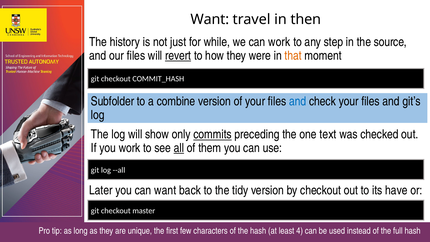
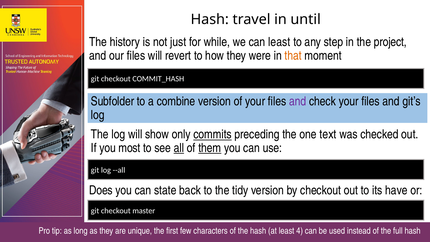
Want: Want -> Hash (210, 19)
then: then -> until (306, 19)
can work: work -> least (279, 42)
source: source -> project (390, 42)
revert underline: present -> none (178, 56)
and colour: blue -> purple (298, 101)
you work: work -> most (130, 148)
them underline: none -> present (210, 148)
Later: Later -> Does (101, 190)
can want: want -> state (165, 190)
